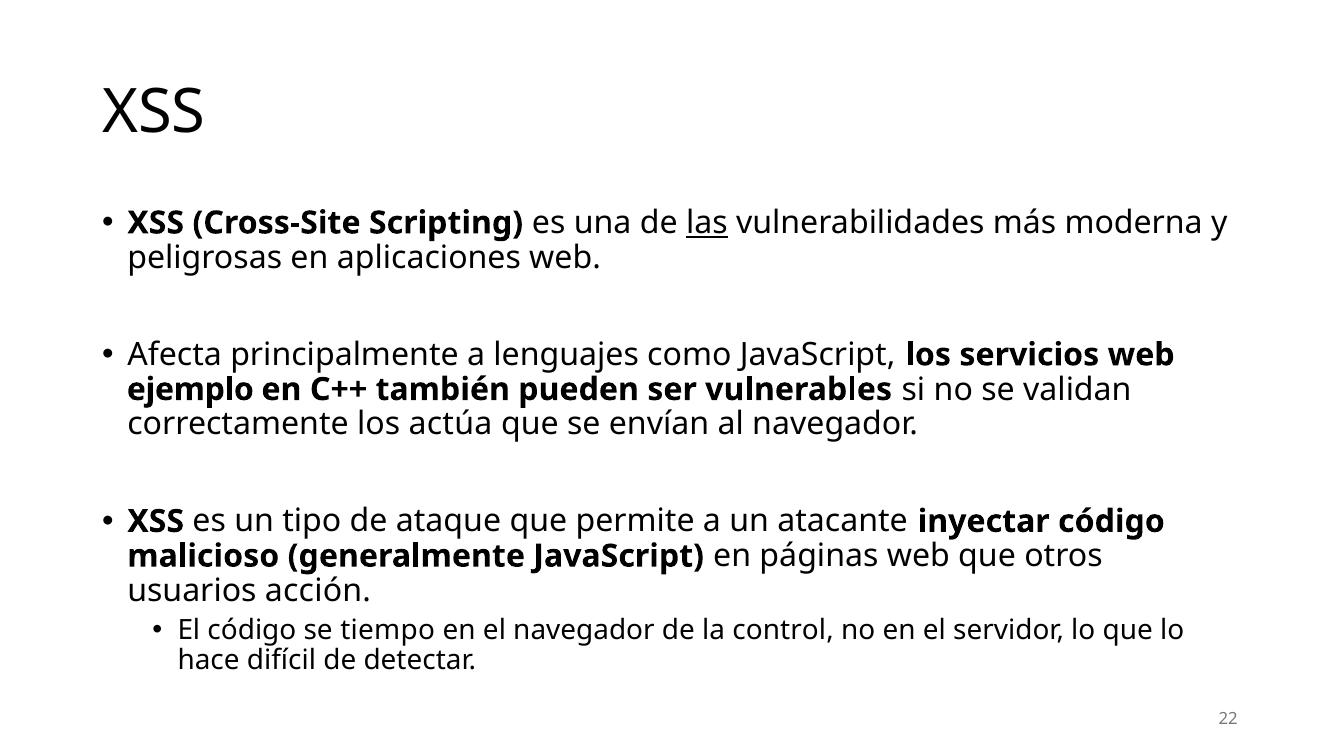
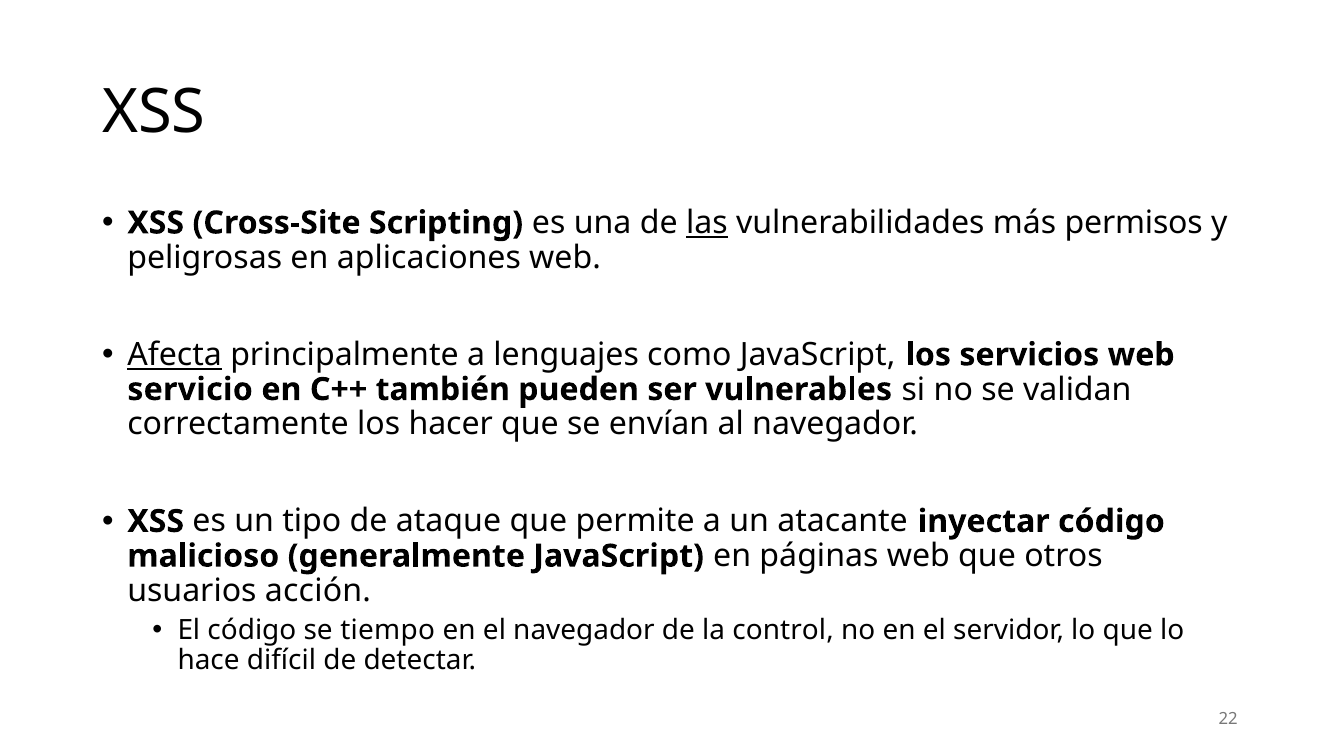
moderna: moderna -> permisos (1134, 223)
Afecta underline: none -> present (175, 355)
ejemplo: ejemplo -> servicio (190, 389)
actúa: actúa -> hacer (451, 424)
